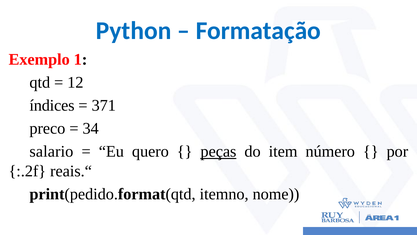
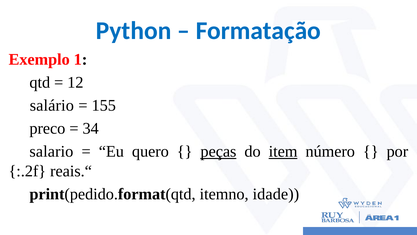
índices: índices -> salário (52, 105)
371: 371 -> 155 (104, 105)
item underline: none -> present (283, 151)
nome: nome -> idade (276, 194)
